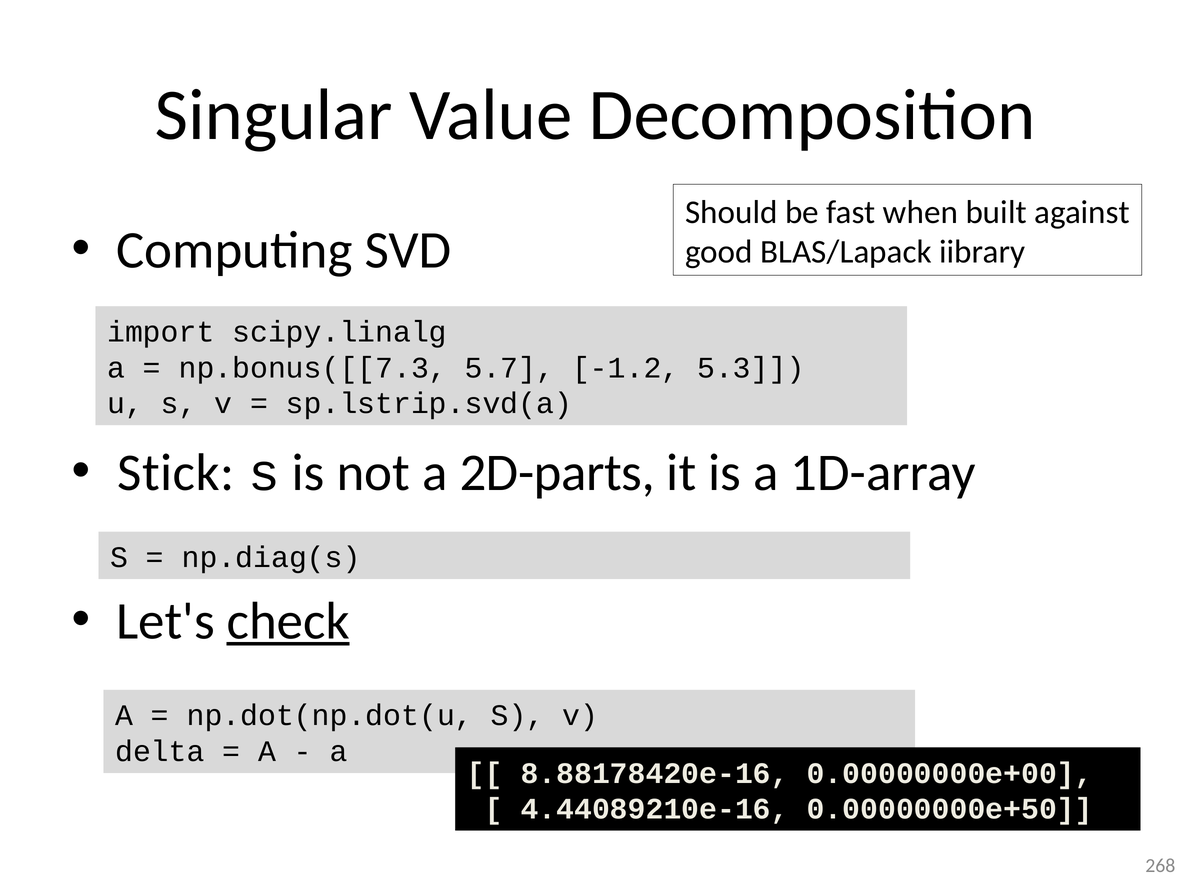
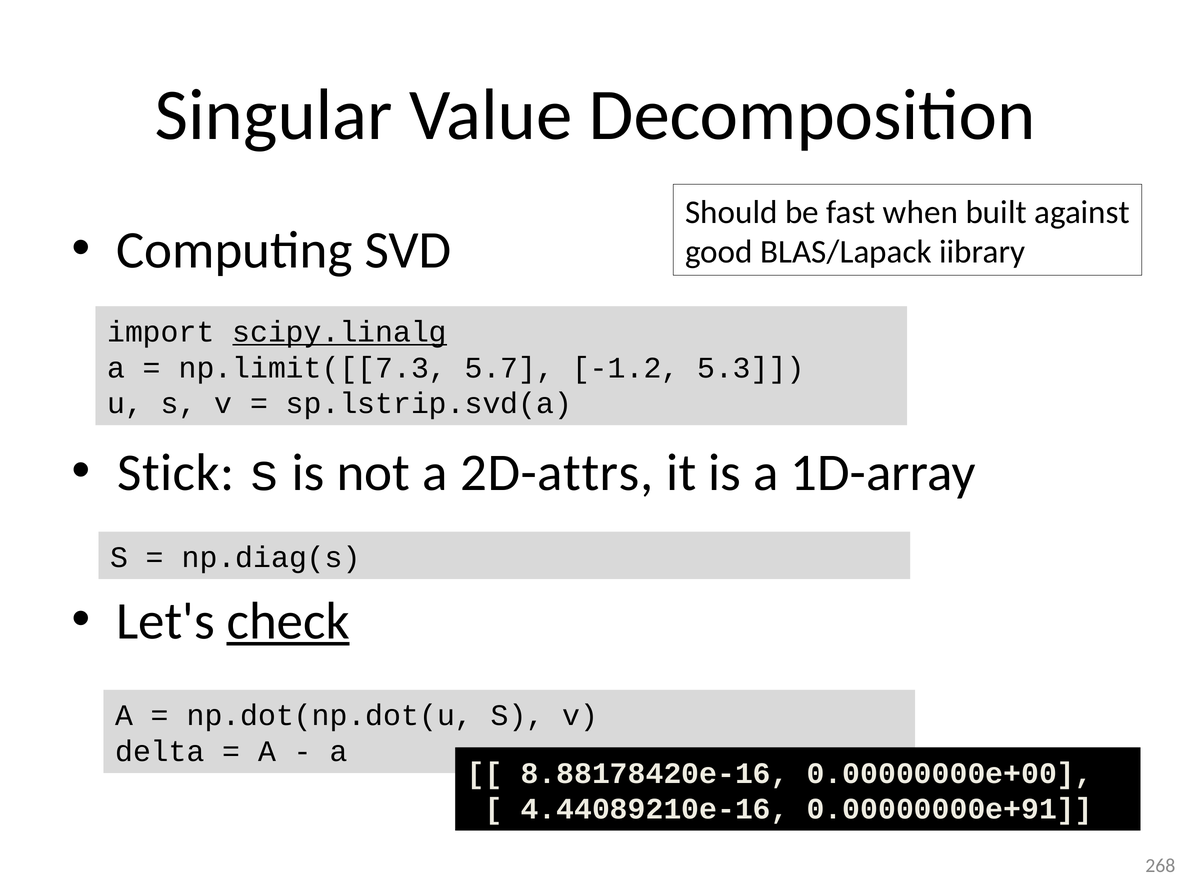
scipy.linalg underline: none -> present (340, 332)
np.bonus([[7.3: np.bonus([[7.3 -> np.limit([[7.3 (313, 368)
2D-parts: 2D-parts -> 2D-attrs (557, 473)
0.00000000e+50: 0.00000000e+50 -> 0.00000000e+91 (950, 809)
